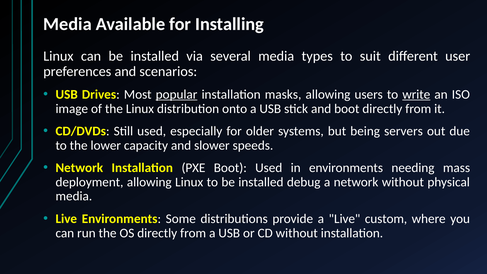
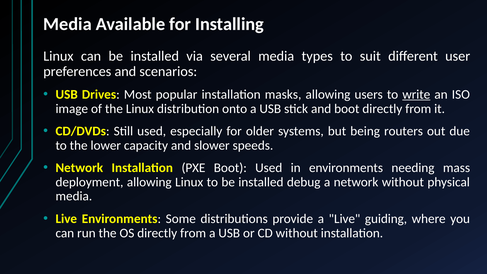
popular underline: present -> none (177, 94)
servers: servers -> routers (404, 131)
custom: custom -> guiding (386, 219)
